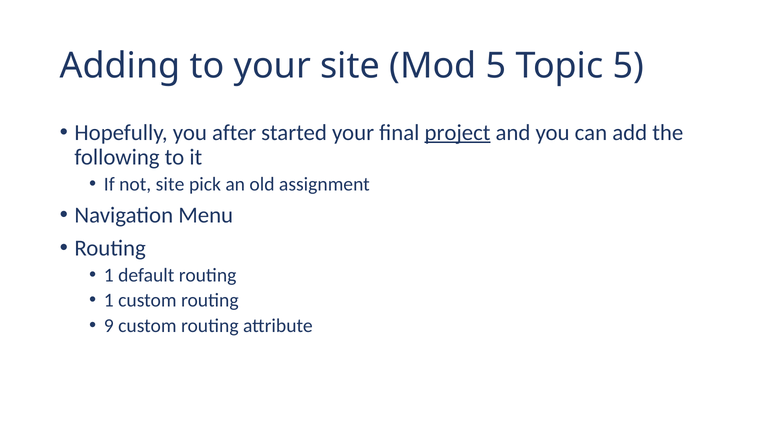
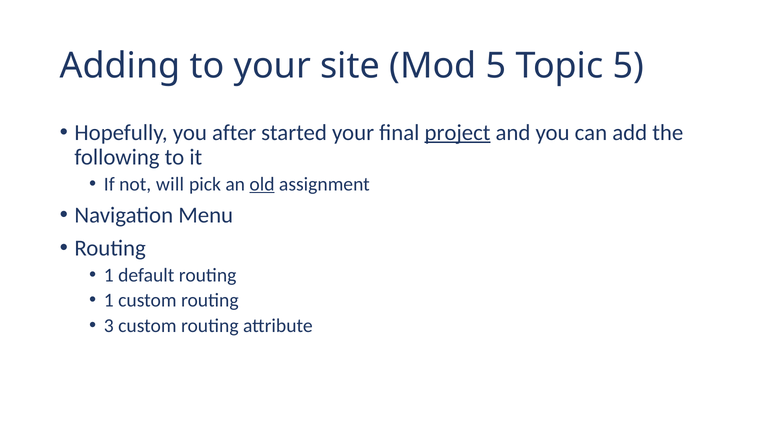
not site: site -> will (170, 184)
old underline: none -> present (262, 184)
9: 9 -> 3 (109, 326)
